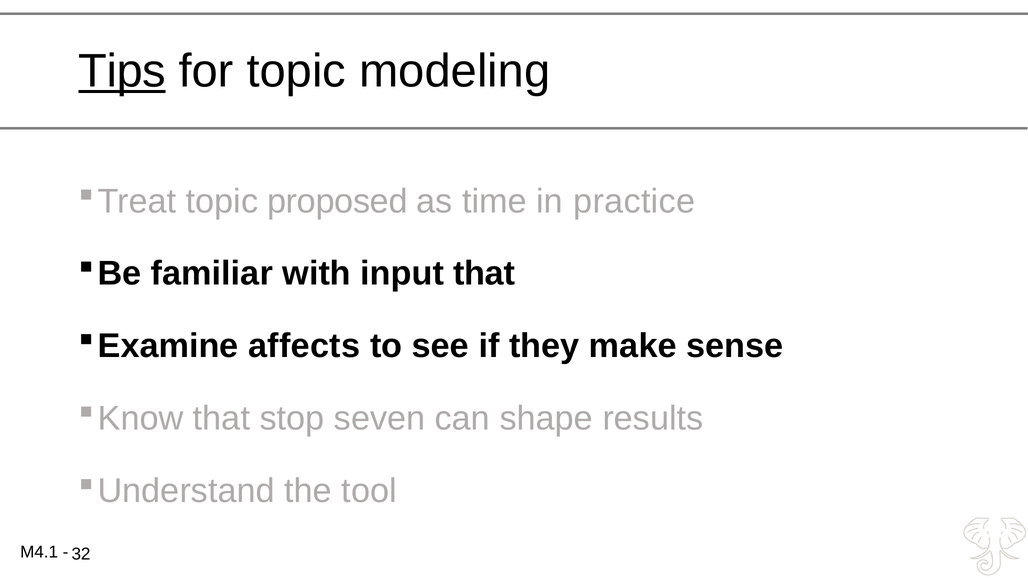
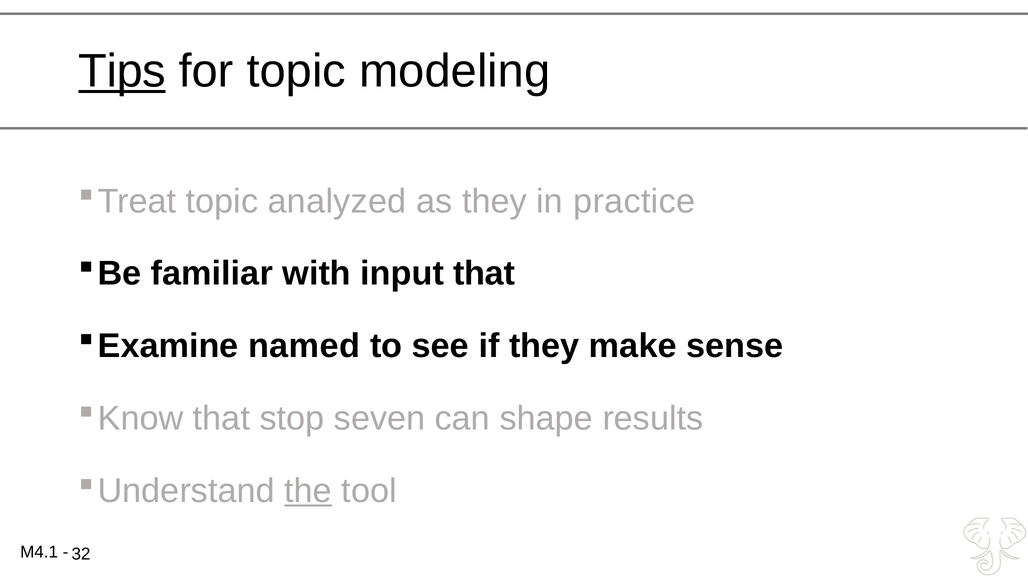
proposed: proposed -> analyzed (337, 201)
as time: time -> they (494, 201)
affects: affects -> named (304, 346)
the underline: none -> present (308, 491)
